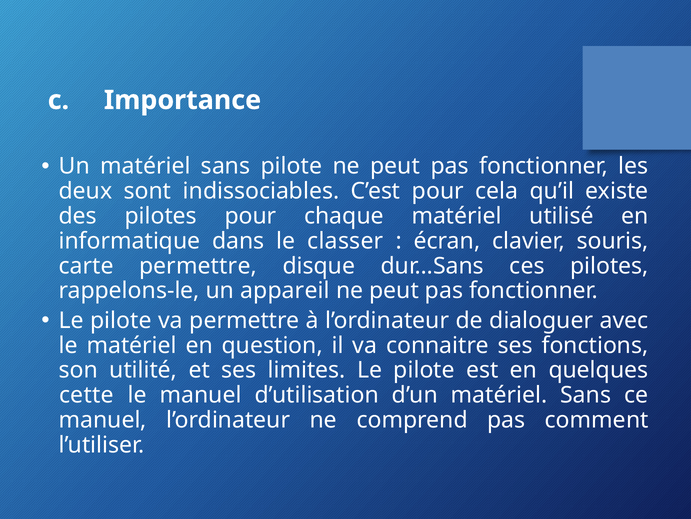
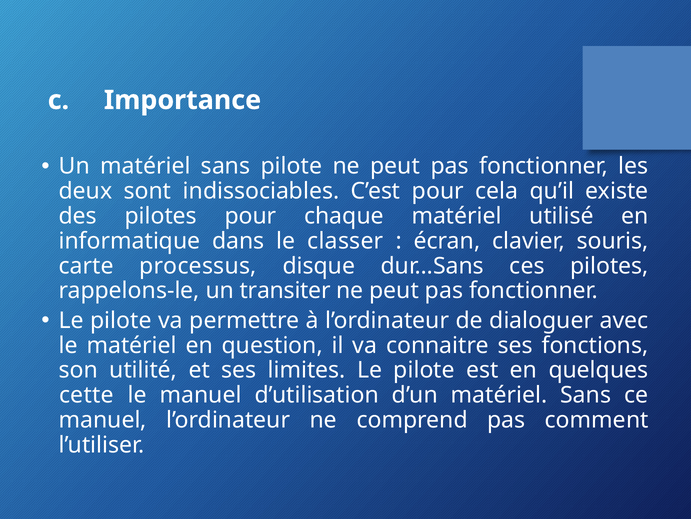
carte permettre: permettre -> processus (198, 266)
appareil: appareil -> transiter (285, 290)
